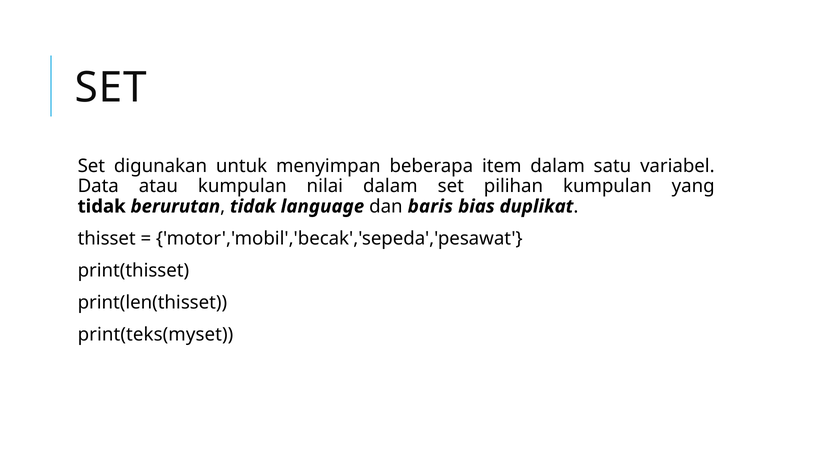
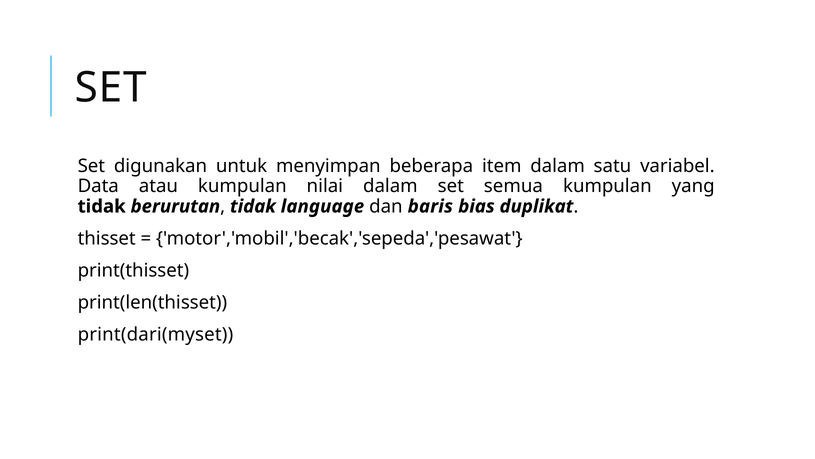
pilihan: pilihan -> semua (513, 186)
print(teks(myset: print(teks(myset -> print(dari(myset (155, 334)
